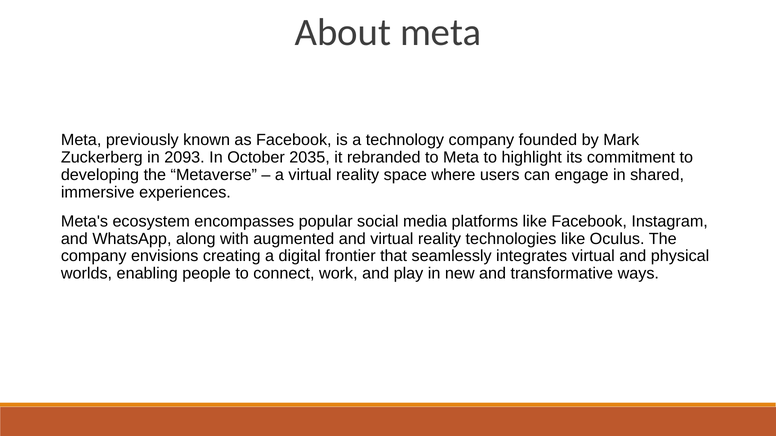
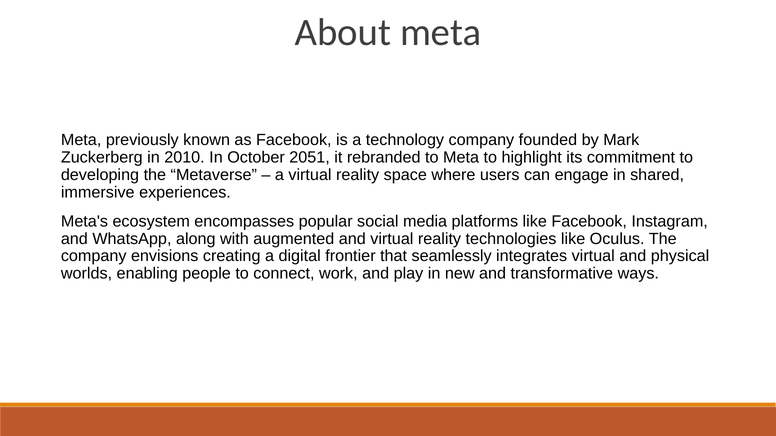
2093: 2093 -> 2010 (184, 158)
2035: 2035 -> 2051 (310, 158)
